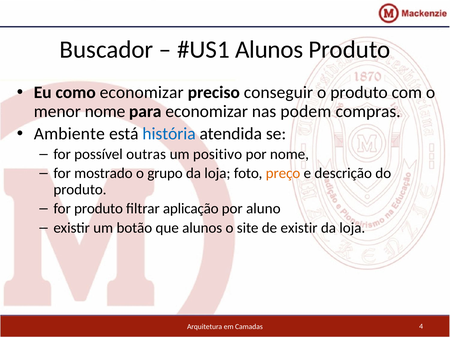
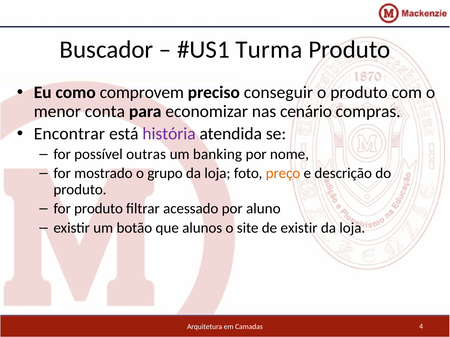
Alunos: Alunos -> Turma (269, 50)
como economizar: economizar -> comprovem (142, 93)
menor nome: nome -> conta (105, 111)
podem: podem -> cenário (306, 111)
Ambiente: Ambiente -> Encontrar (69, 134)
história colour: blue -> purple (169, 134)
positivo: positivo -> banking (217, 154)
aplicação: aplicação -> acessado (191, 209)
